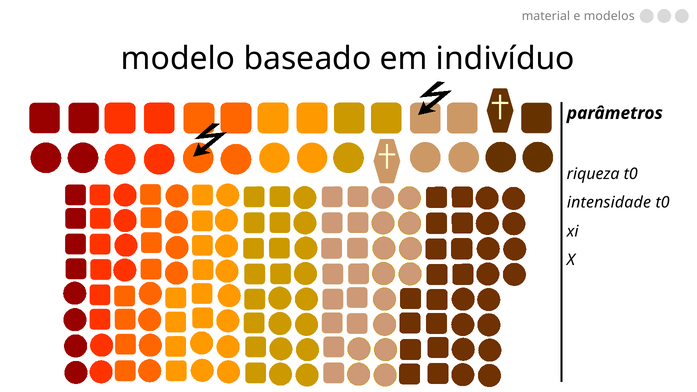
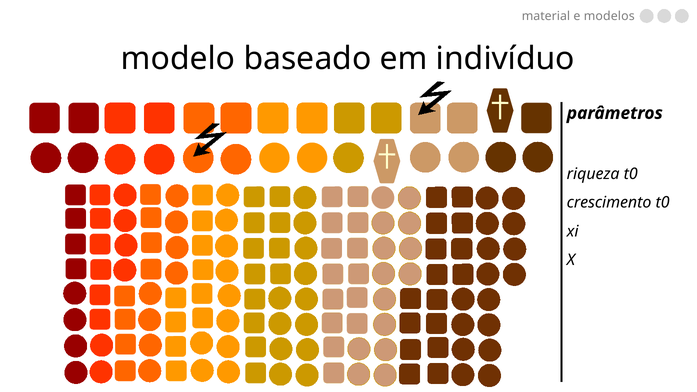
intensidade: intensidade -> crescimento (609, 203)
